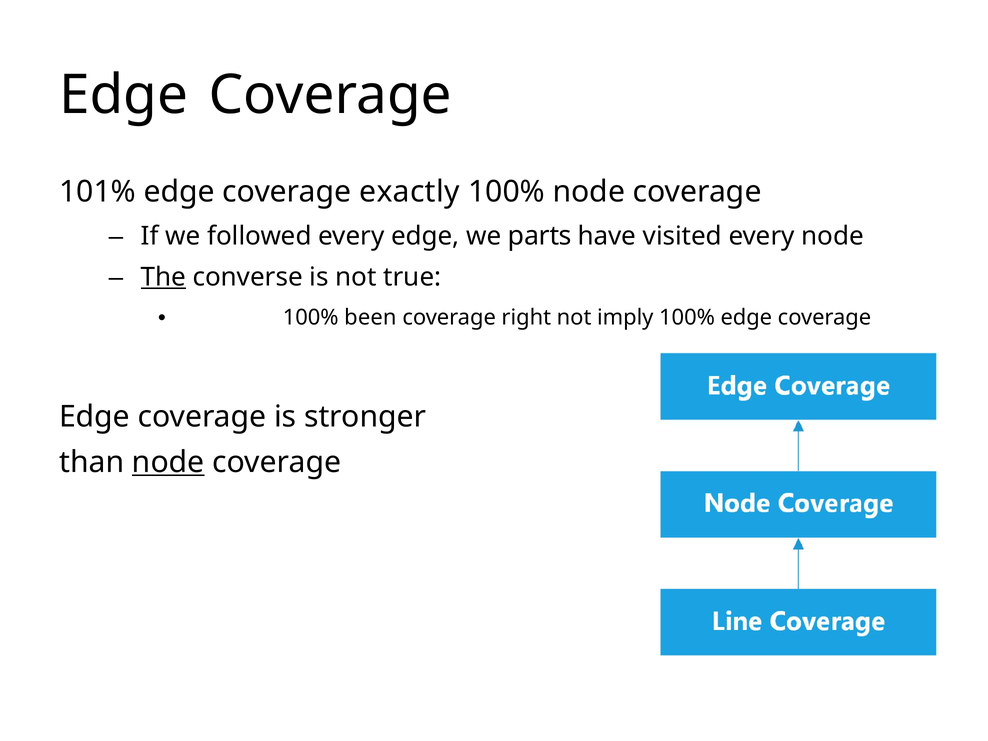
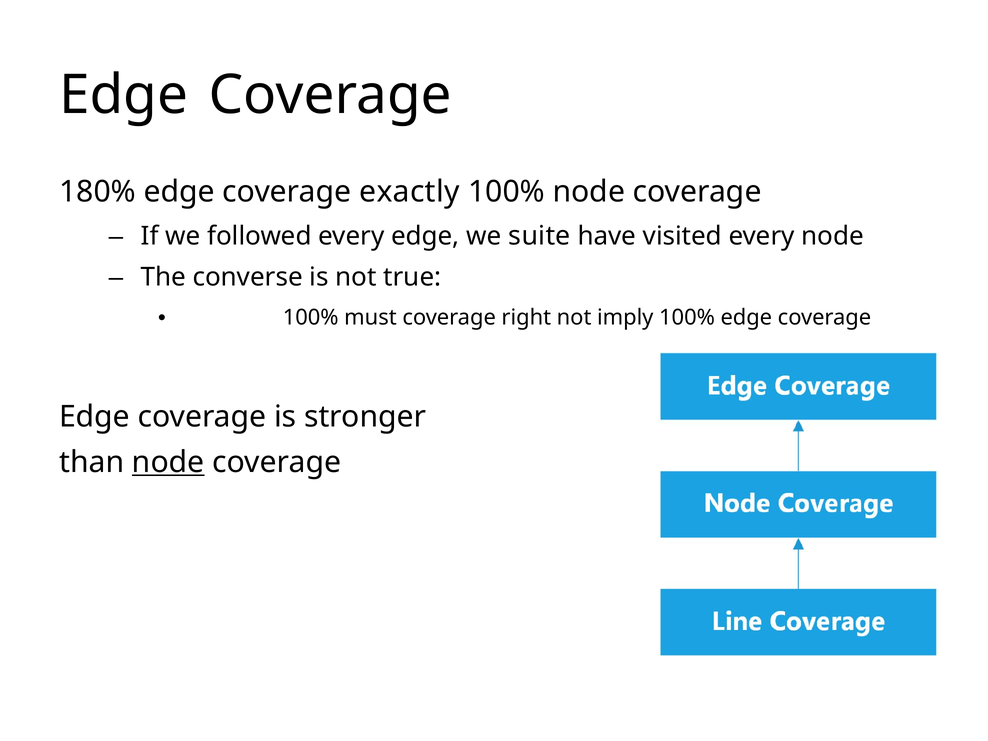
101%: 101% -> 180% (98, 192)
parts: parts -> suite (540, 236)
The underline: present -> none (163, 277)
been: been -> must (370, 318)
